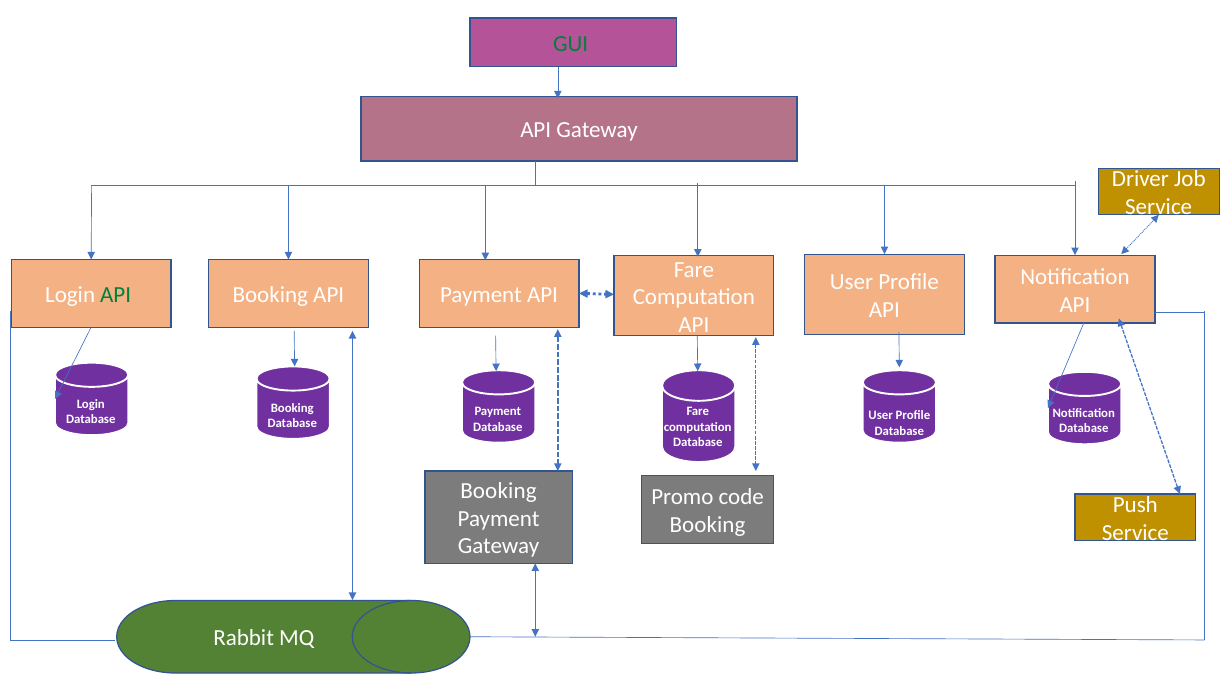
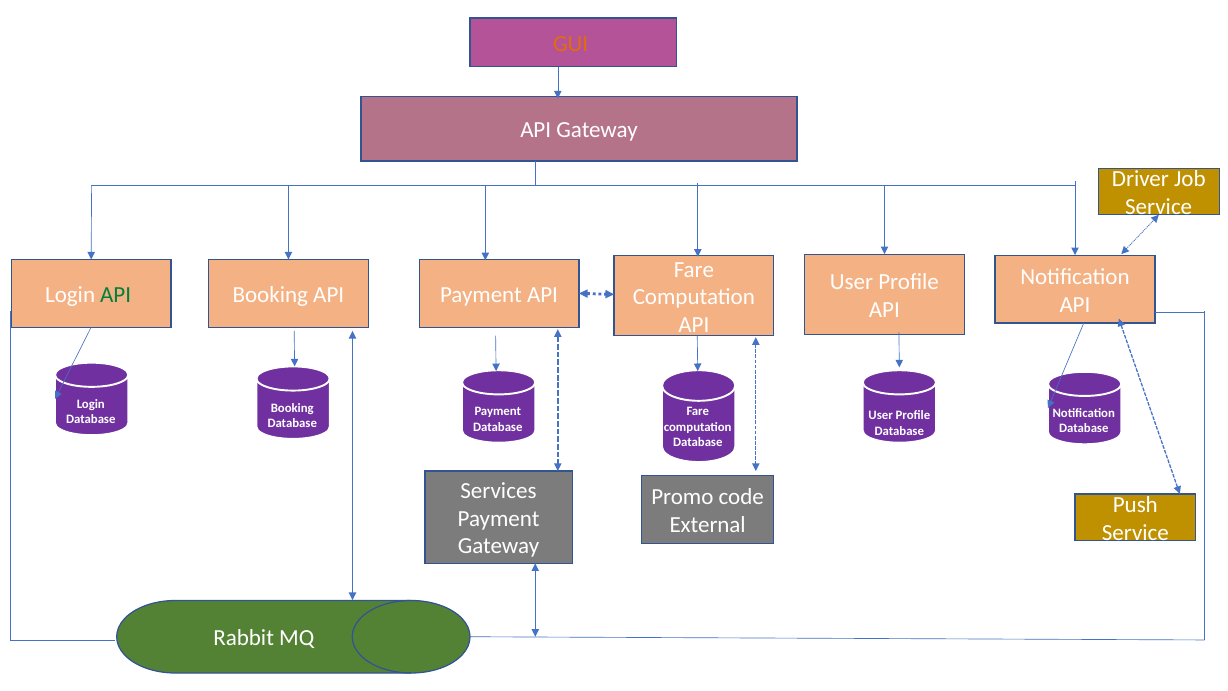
GUI colour: green -> orange (571, 44)
Booking: Booking -> Services (498, 491)
Booking: Booking -> External (708, 525)
